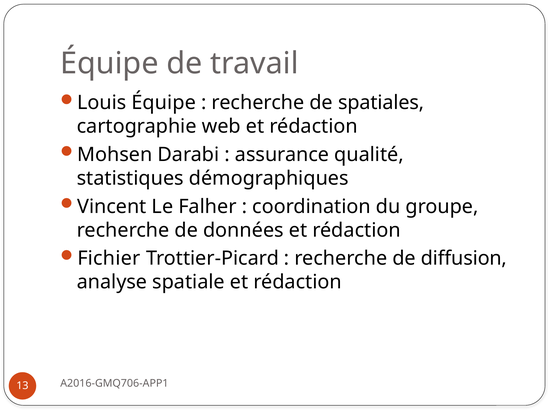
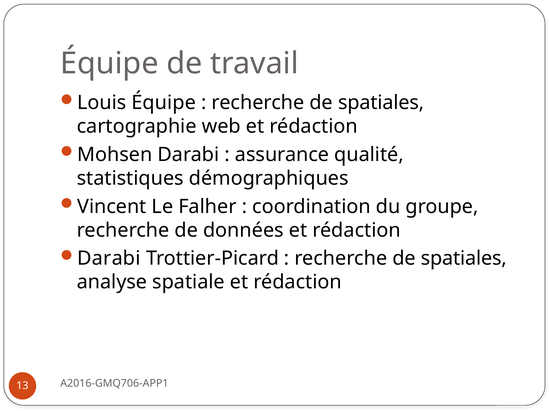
Fichier: Fichier -> Darabi (109, 259)
diffusion: diffusion -> spatiales (464, 259)
